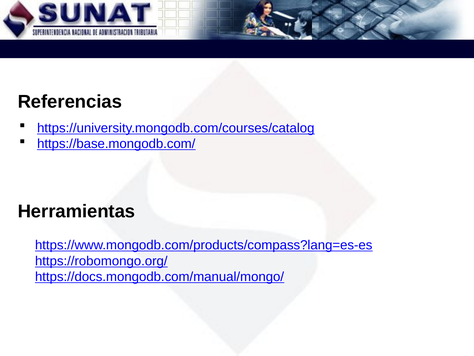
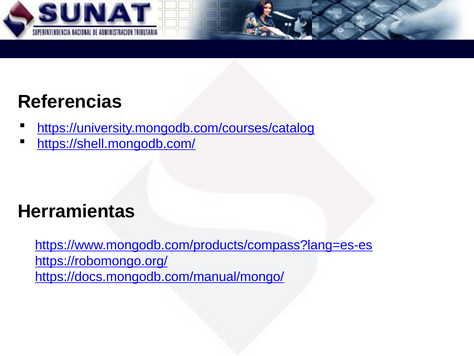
https://base.mongodb.com/: https://base.mongodb.com/ -> https://shell.mongodb.com/ (116, 144)
